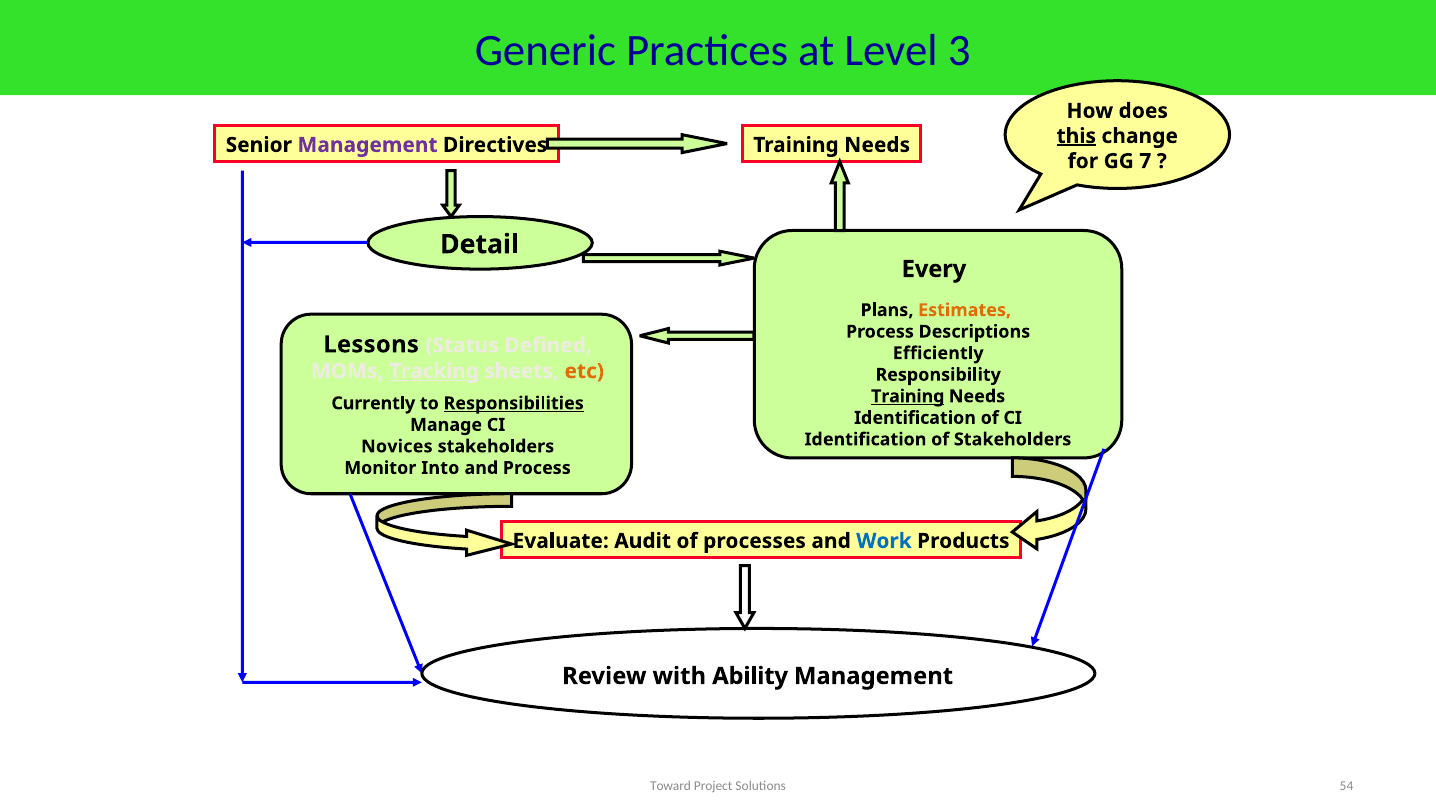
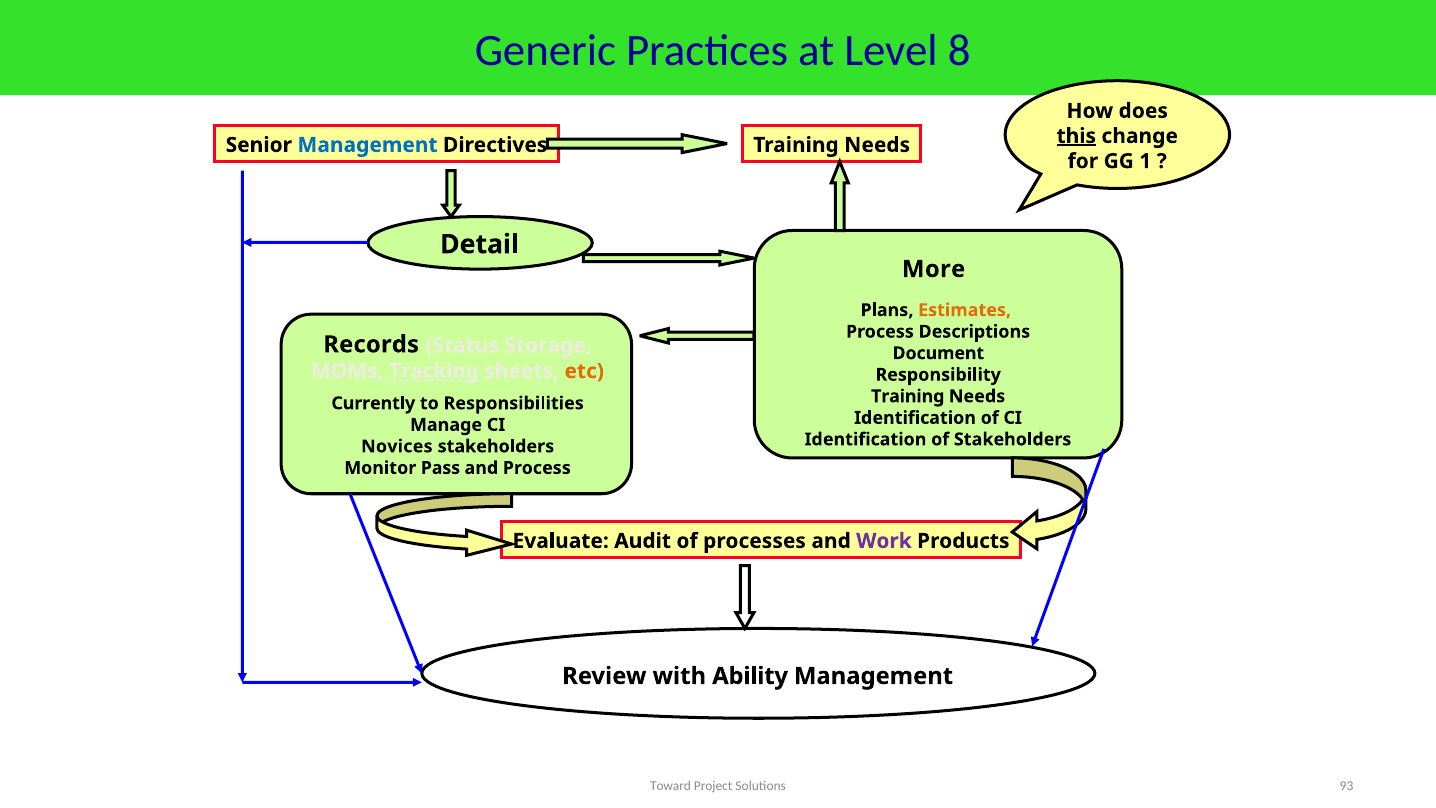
3: 3 -> 8 (959, 51)
Management colour: purple -> blue (368, 145)
7: 7 -> 1 (1145, 161)
Every: Every -> More (934, 269)
Lessons: Lessons -> Records (371, 344)
Defined: Defined -> Storage (548, 345)
Efficiently: Efficiently -> Document (938, 353)
Training underline: present -> none (908, 396)
Responsibilities underline: present -> none (514, 403)
Into: Into -> Pass (440, 468)
Work colour: blue -> purple (884, 541)
54: 54 -> 93 (1347, 786)
